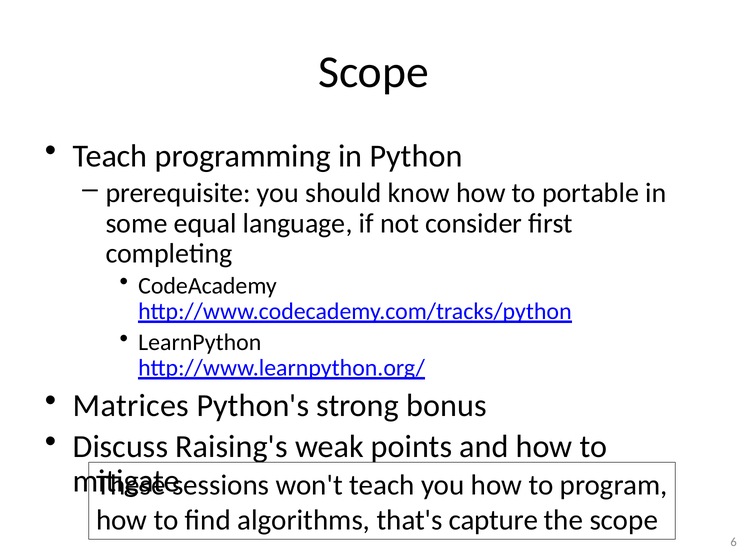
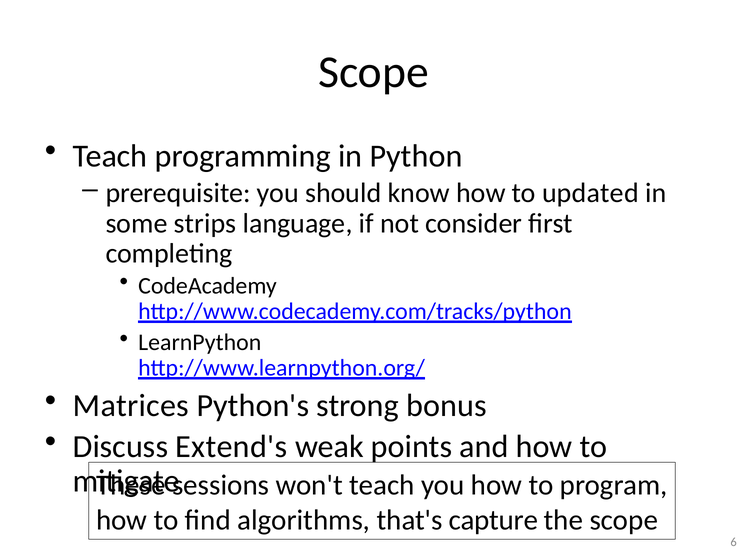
portable: portable -> updated (590, 193)
equal: equal -> strips (205, 224)
Raising's: Raising's -> Extend's (231, 447)
